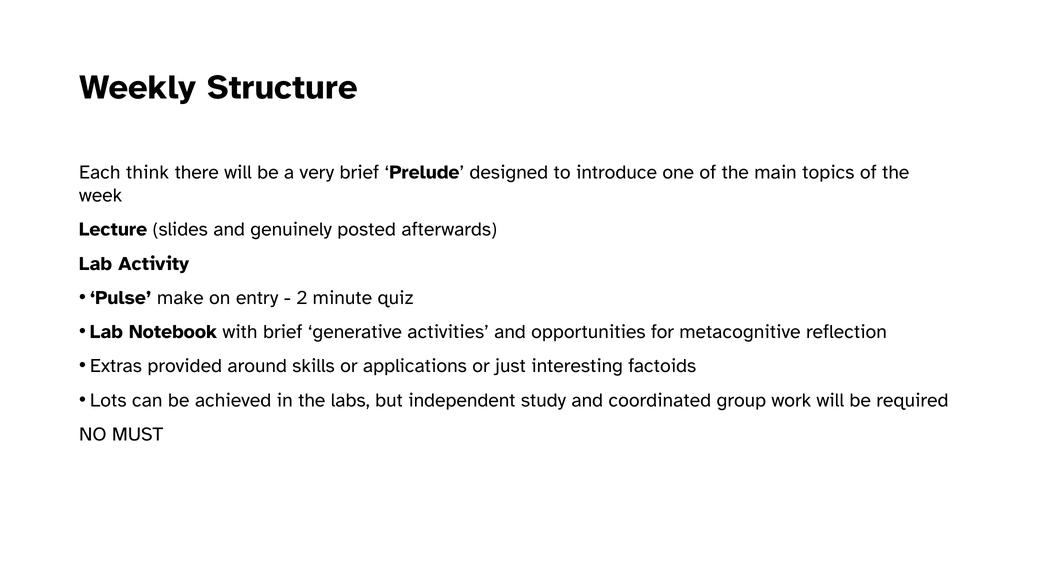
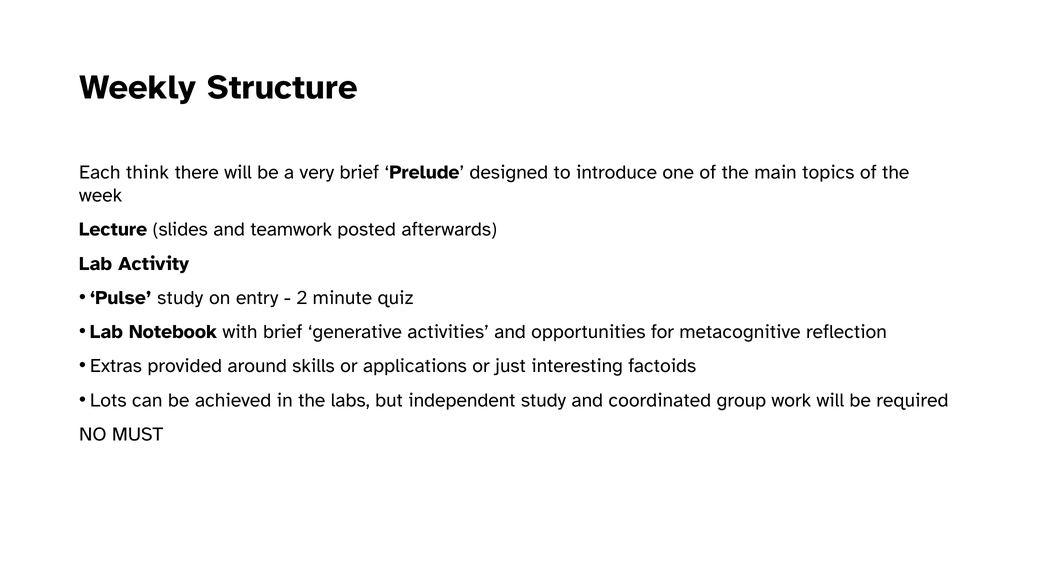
genuinely: genuinely -> teamwork (291, 230)
Pulse make: make -> study (180, 298)
